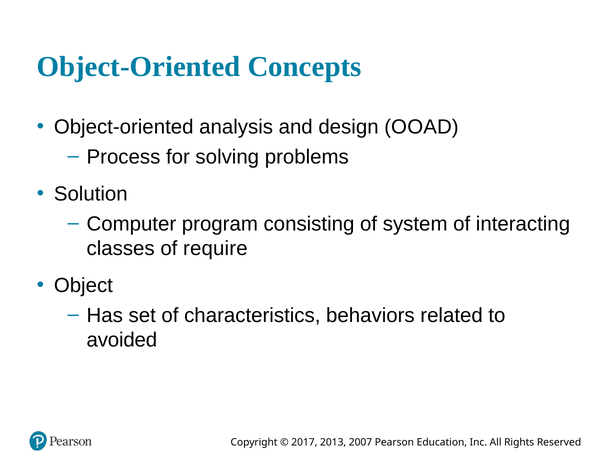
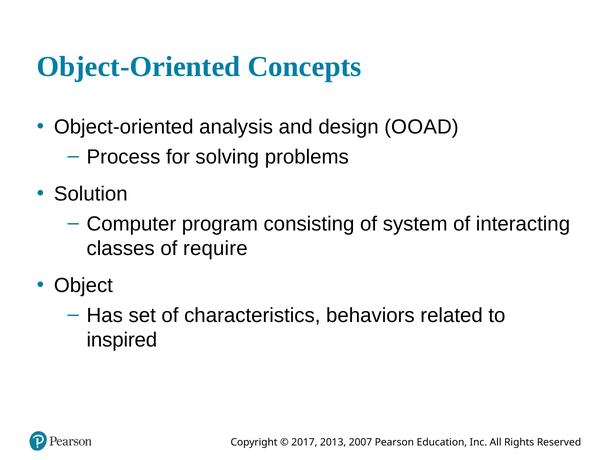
avoided: avoided -> inspired (122, 340)
